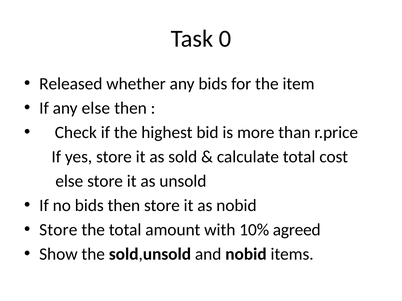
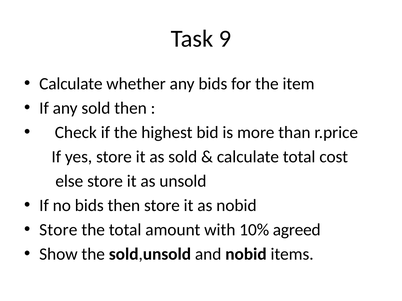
0: 0 -> 9 (225, 39)
Released: Released -> Calculate (71, 84)
any else: else -> sold (96, 108)
